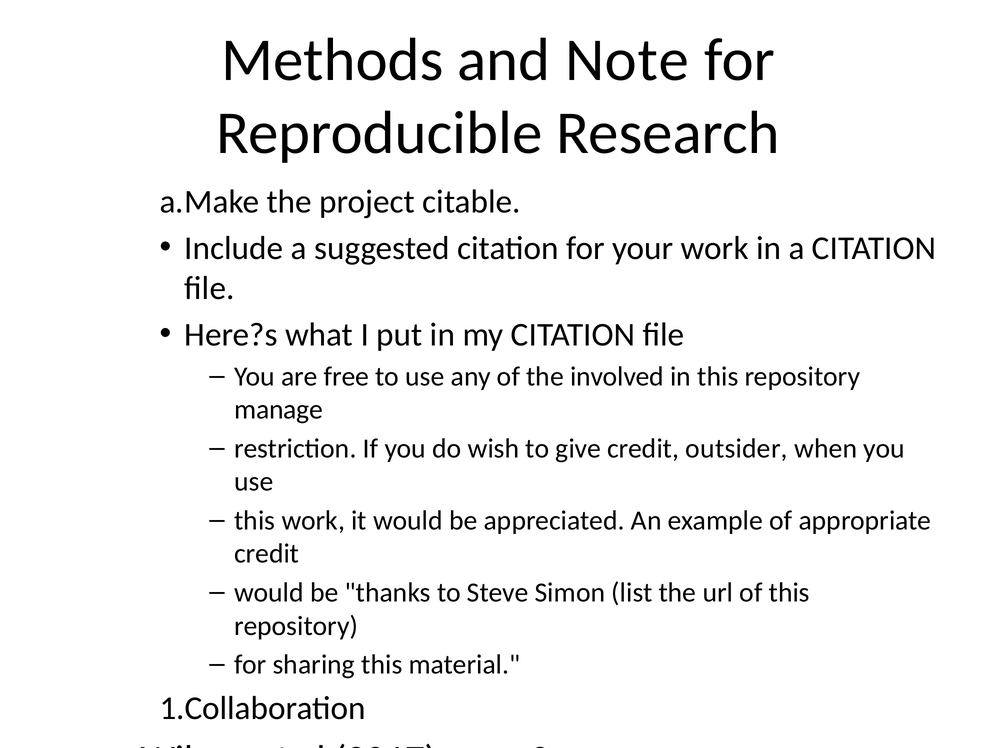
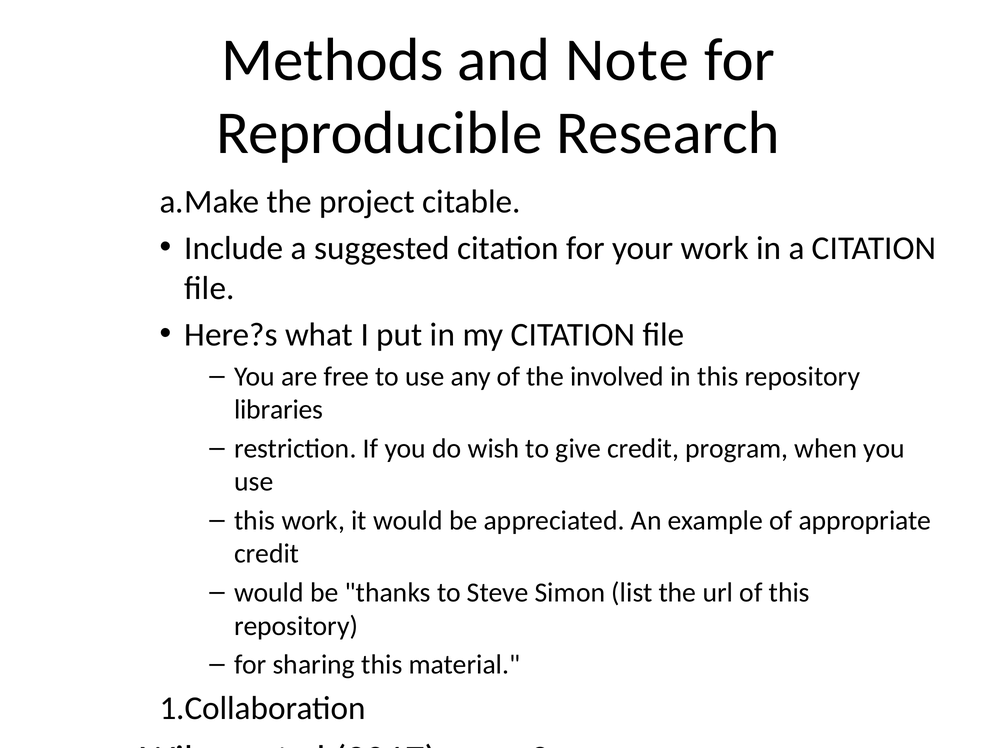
manage: manage -> libraries (279, 410)
outsider: outsider -> program (737, 448)
